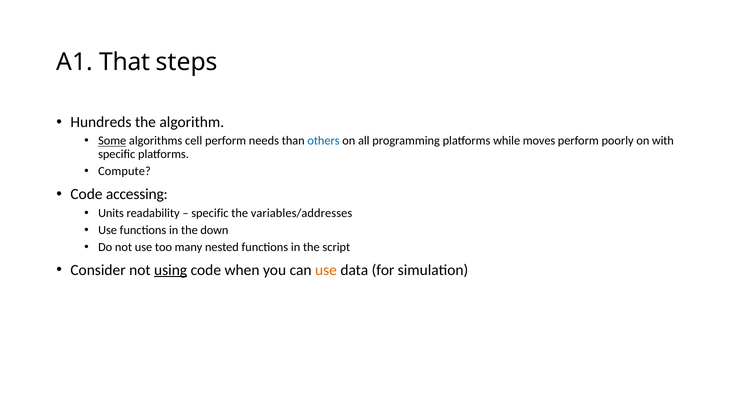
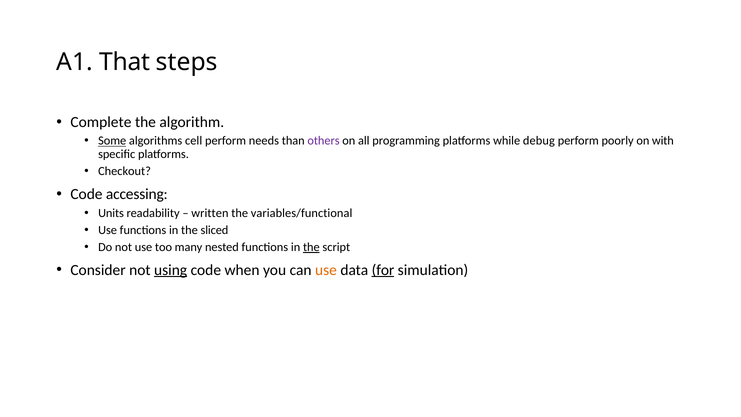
Hundreds: Hundreds -> Complete (101, 122)
others colour: blue -> purple (324, 141)
moves: moves -> debug (539, 141)
Compute: Compute -> Checkout (125, 171)
specific: specific -> written (210, 213)
variables/addresses: variables/addresses -> variables/functional (302, 213)
down: down -> sliced (214, 230)
the underline: none -> present (311, 247)
for underline: none -> present (383, 270)
